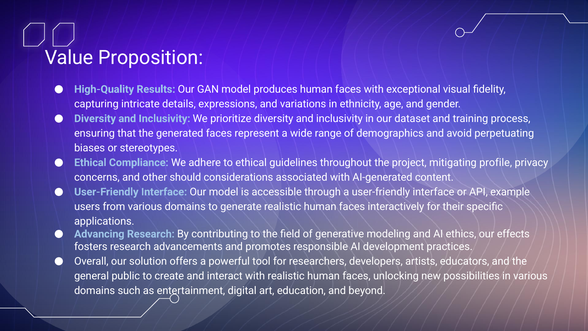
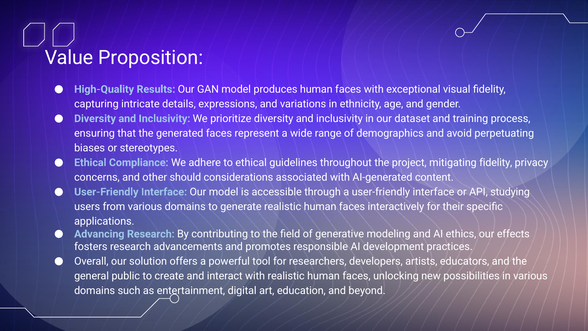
mitigating profile: profile -> fidelity (496, 162)
example: example -> studying (510, 192)
